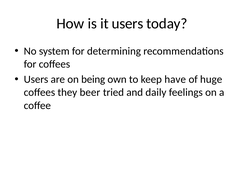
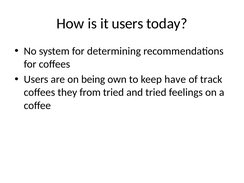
huge: huge -> track (211, 79)
beer: beer -> from (90, 92)
and daily: daily -> tried (156, 92)
